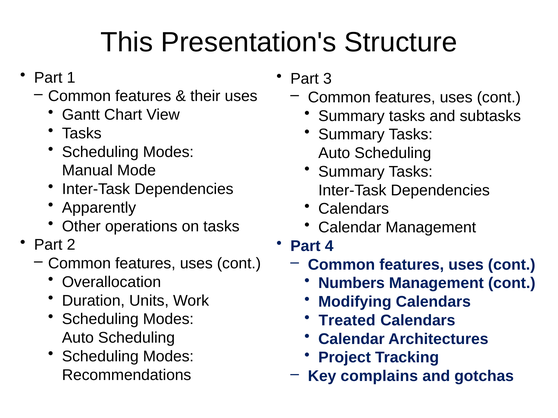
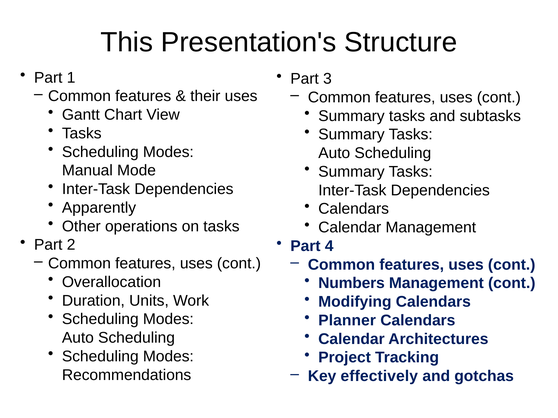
Treated: Treated -> Planner (347, 321)
complains: complains -> effectively (379, 377)
